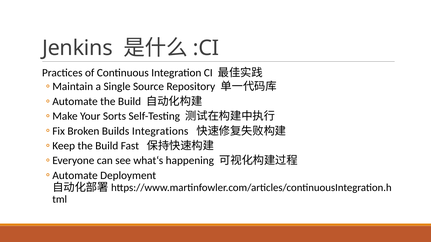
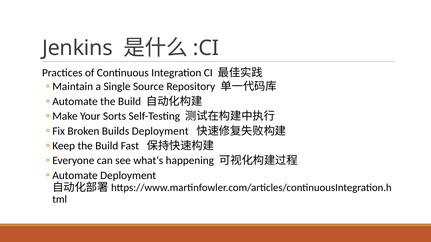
Builds Integrations: Integrations -> Deployment (160, 131)
